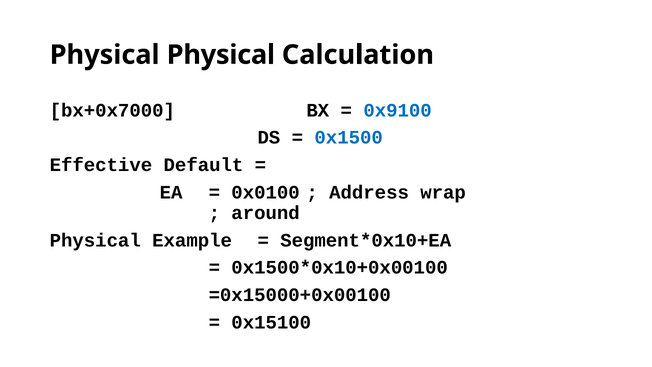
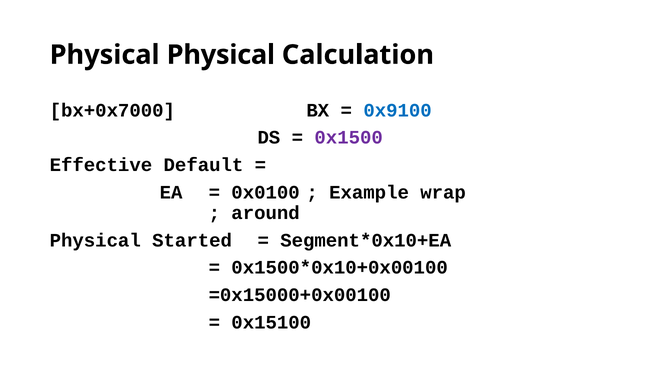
0x1500 colour: blue -> purple (349, 138)
Address: Address -> Example (369, 192)
Example: Example -> Started (192, 240)
